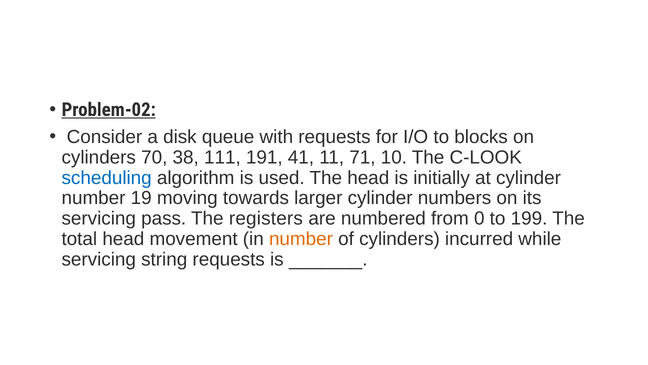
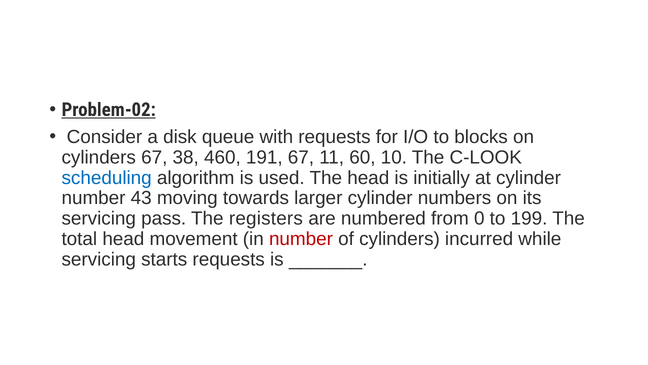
cylinders 70: 70 -> 67 (154, 157)
111: 111 -> 460 (222, 157)
191 41: 41 -> 67 (301, 157)
71: 71 -> 60 (362, 157)
19: 19 -> 43 (141, 198)
number colour: orange -> red (301, 239)
string: string -> starts (164, 259)
